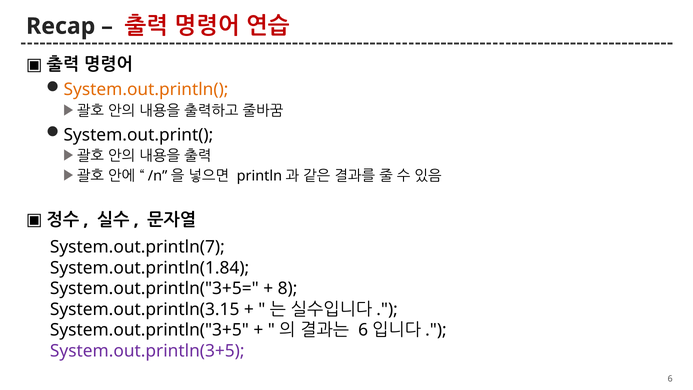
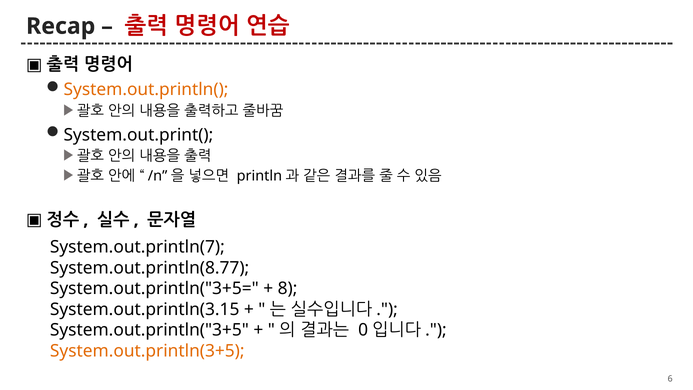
System.out.println(1.84: System.out.println(1.84 -> System.out.println(8.77 (150, 268)
6: 6 -> 0 (363, 330)
System.out.println(3+5 colour: purple -> orange (147, 351)
